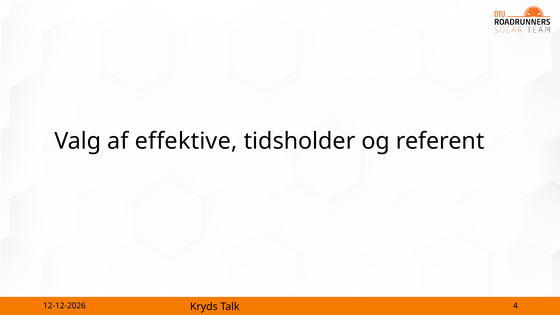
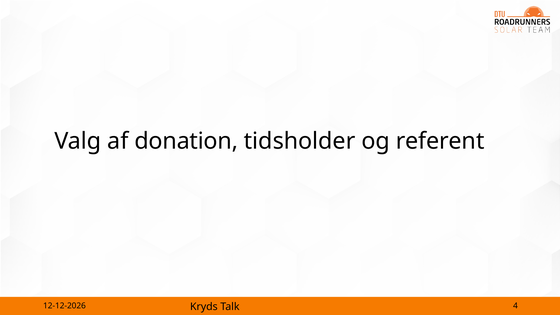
effektive: effektive -> donation (186, 141)
